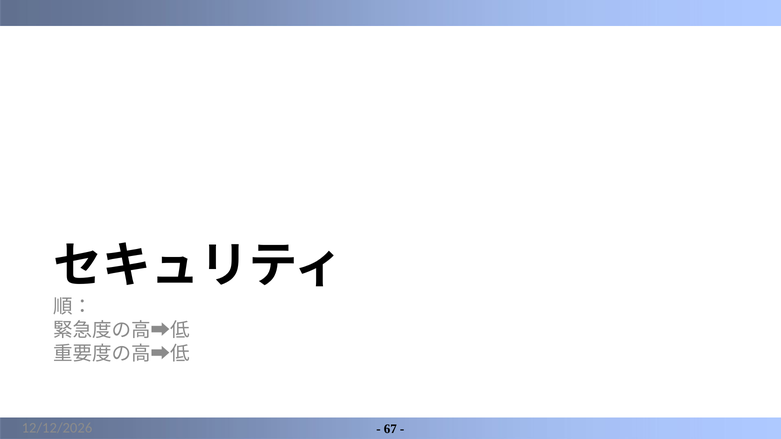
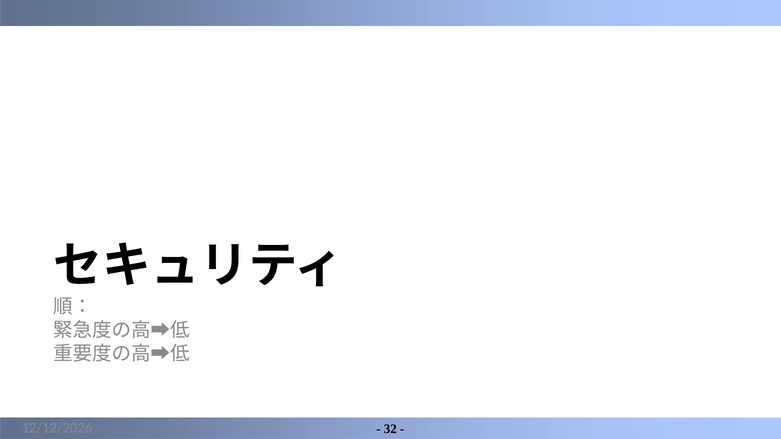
67: 67 -> 32 (390, 429)
